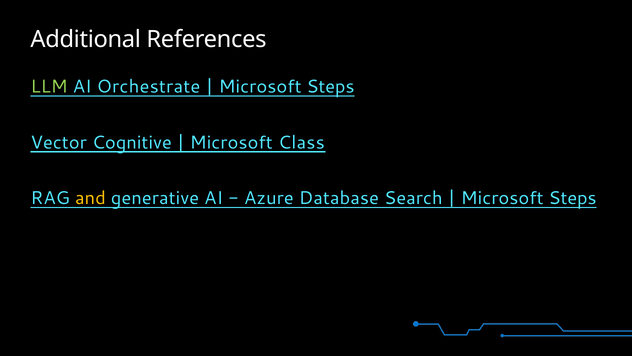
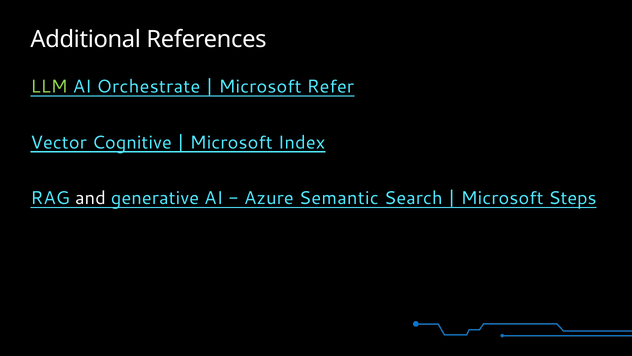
Steps: Steps -> Refer (330, 87)
Class: Class -> Index (301, 142)
and colour: yellow -> white (90, 198)
Database: Database -> Semantic (339, 198)
